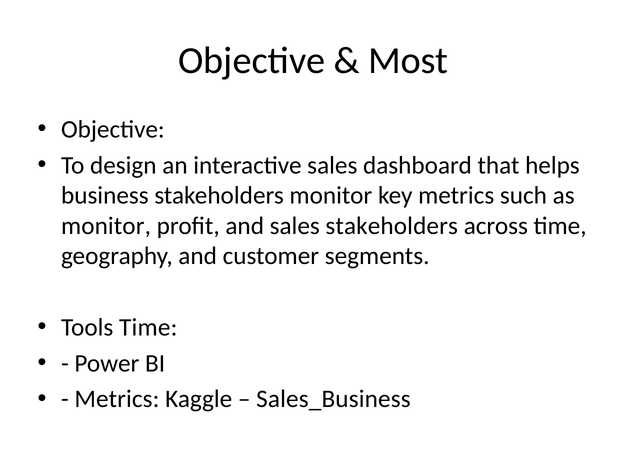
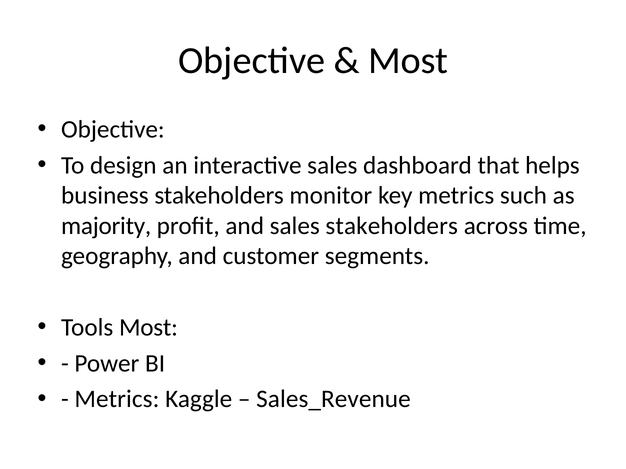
monitor: monitor -> majority (106, 226)
Tools Time: Time -> Most (148, 328)
Sales_Business: Sales_Business -> Sales_Revenue (333, 400)
